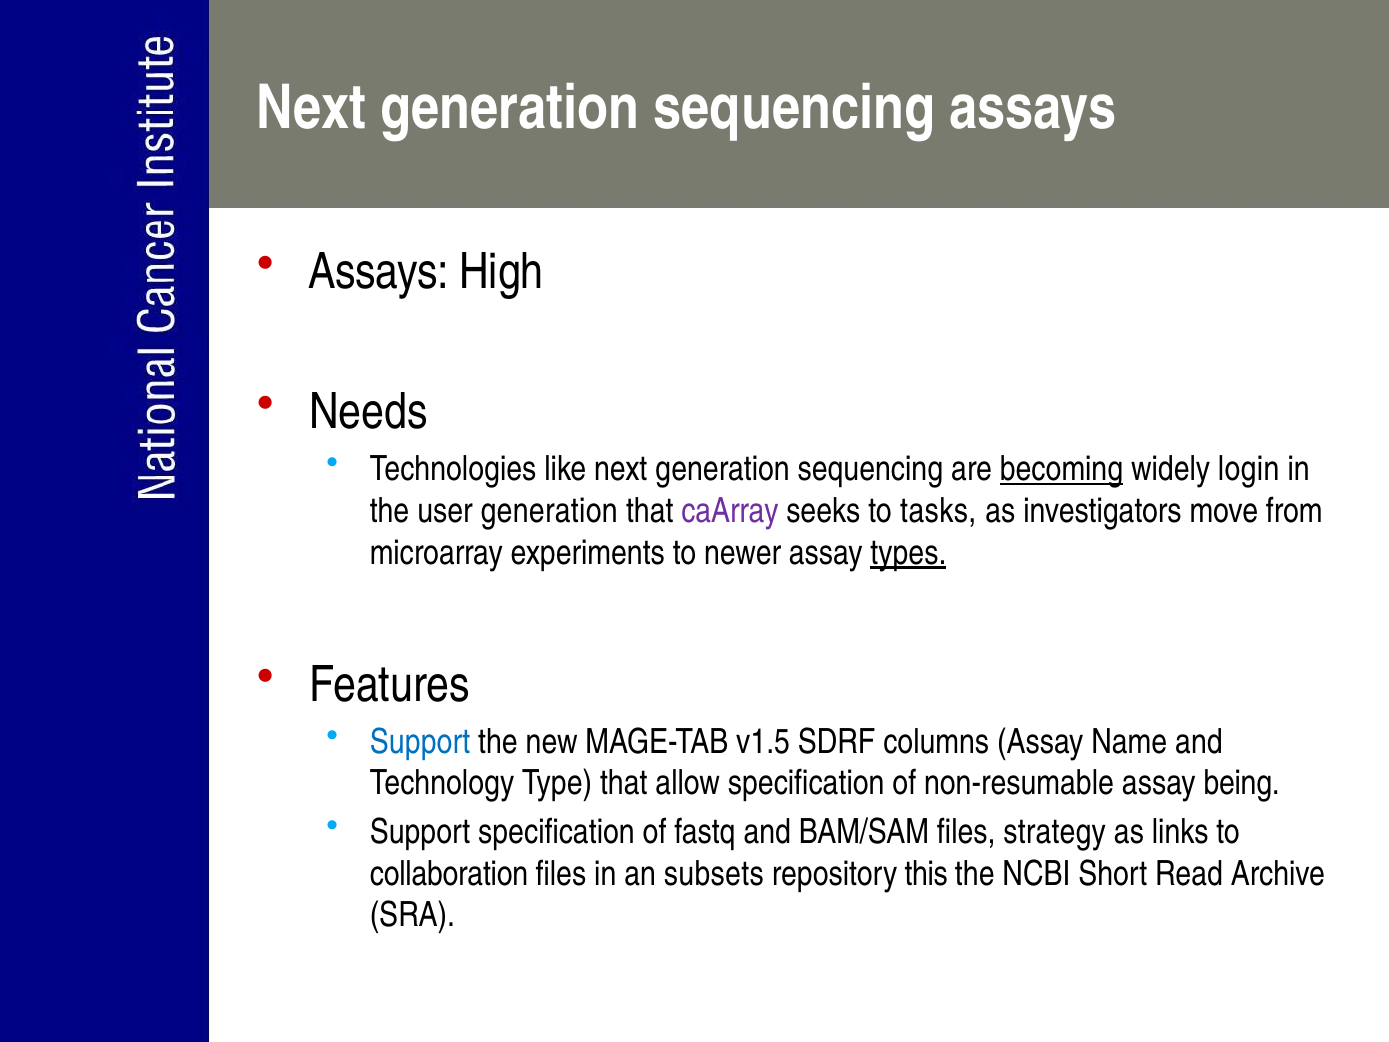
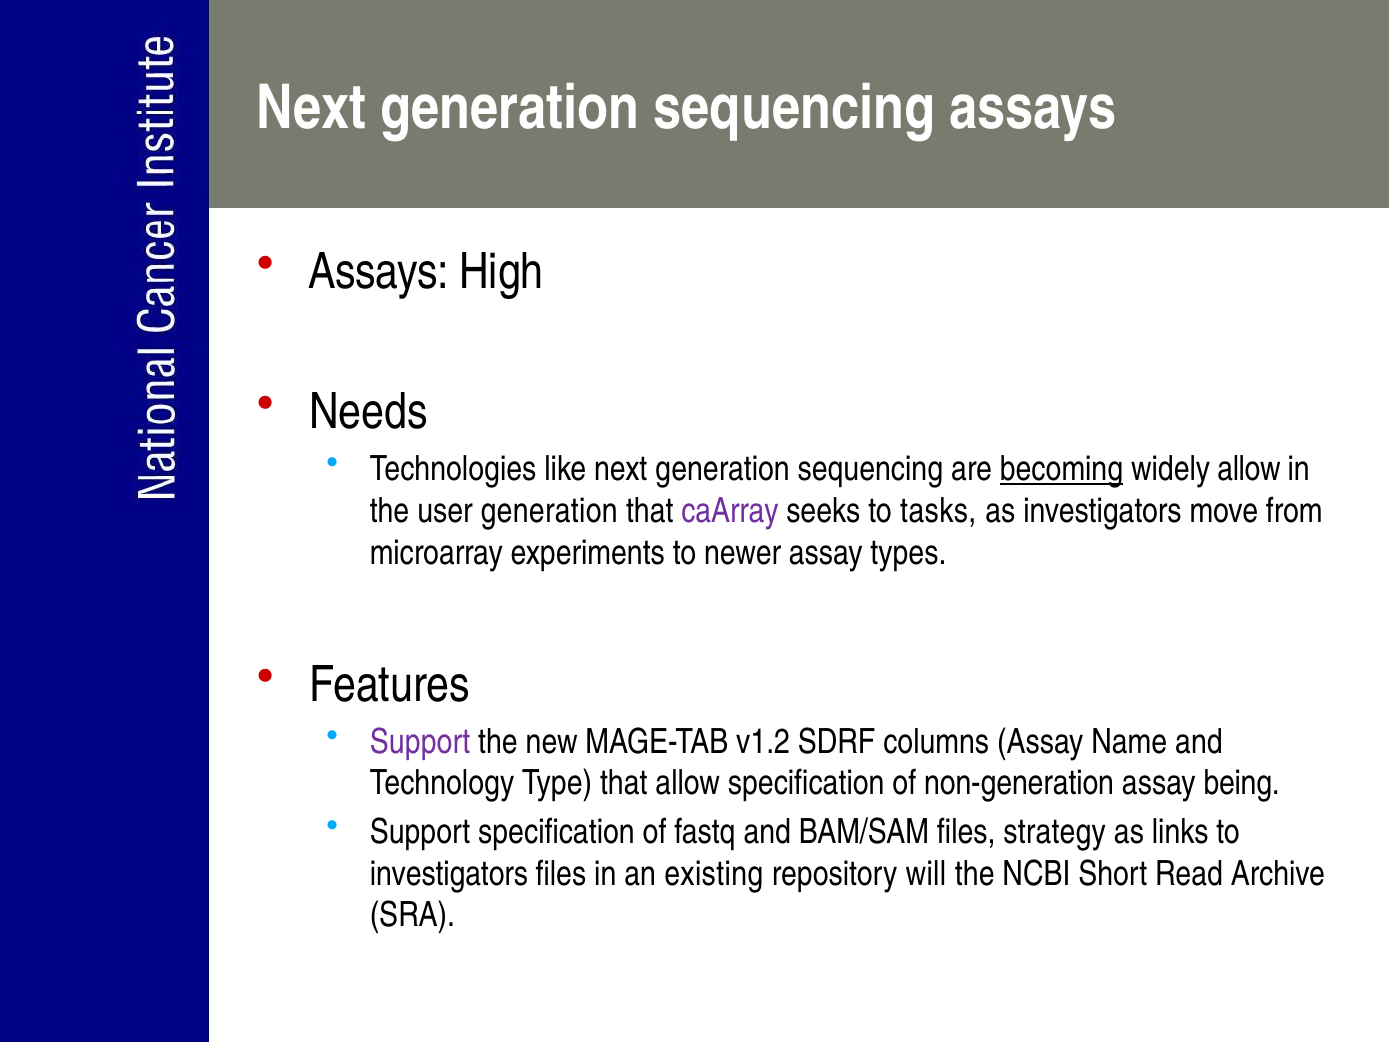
widely login: login -> allow (1249, 469)
types underline: present -> none (908, 552)
Support colour: blue -> purple (420, 741)
v1.5: v1.5 -> v1.2 (763, 741)
non-resumable: non-resumable -> non-generation (1019, 783)
collaboration: collaboration -> investigators (449, 873)
subsets: subsets -> existing (714, 873)
this: this -> will (926, 873)
